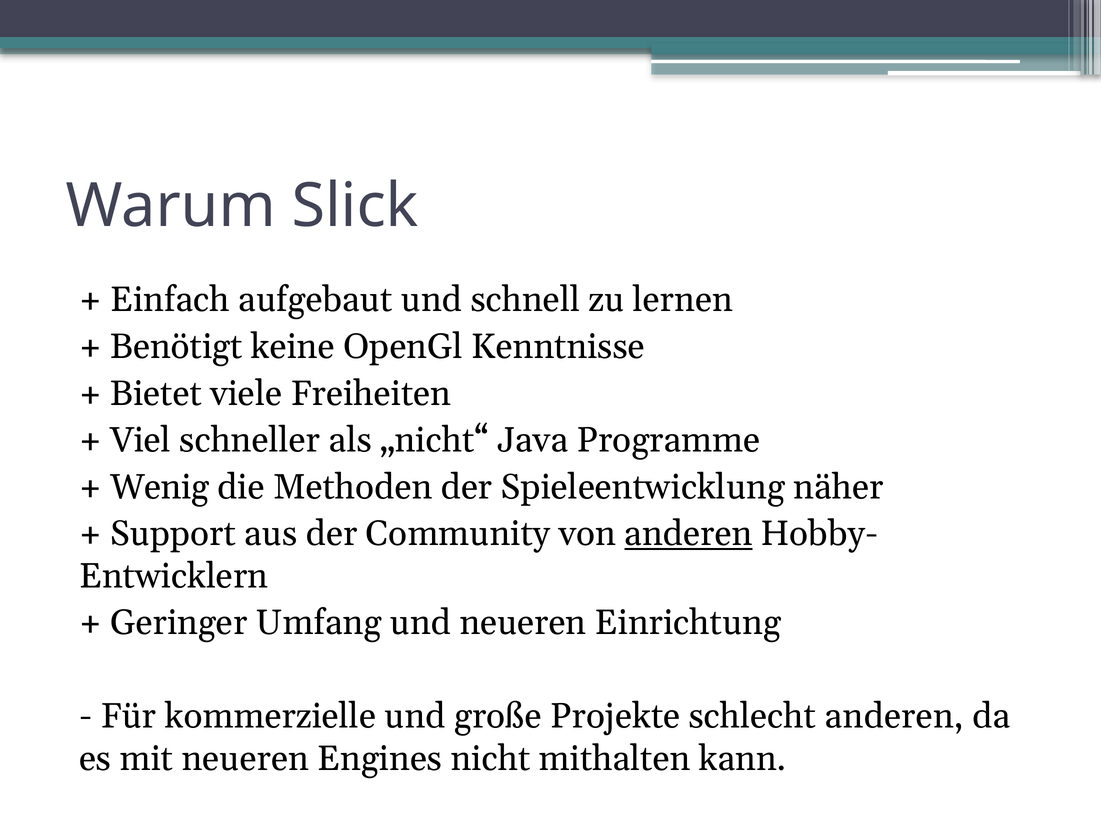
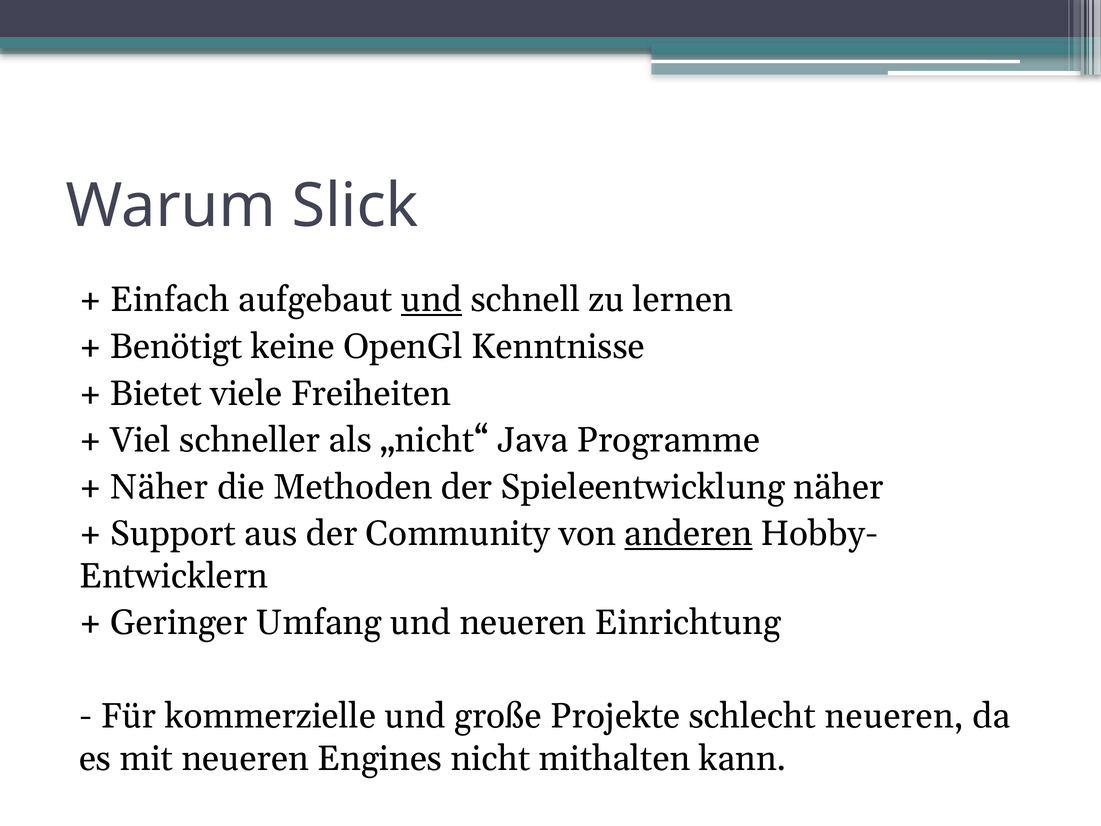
und underline: none -> present (431, 300)
Wenig: Wenig -> Näher (159, 487)
schlecht anderen: anderen -> neueren (894, 716)
